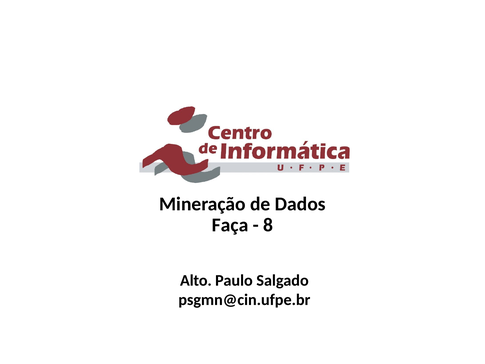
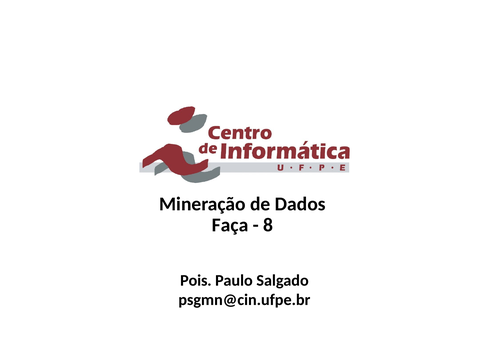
Alto: Alto -> Pois (196, 280)
